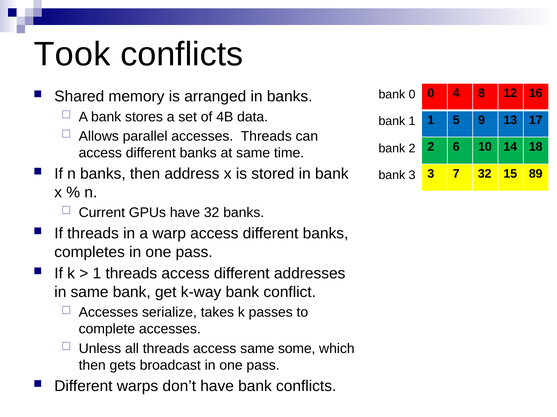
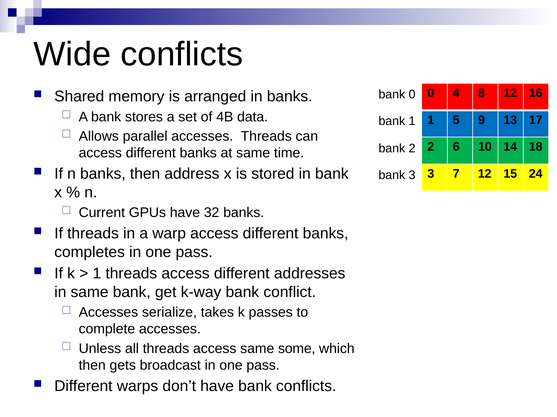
Took: Took -> Wide (72, 54)
7 32: 32 -> 12 (485, 174)
89: 89 -> 24 (536, 174)
